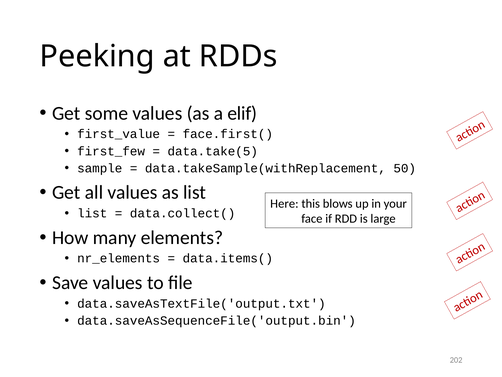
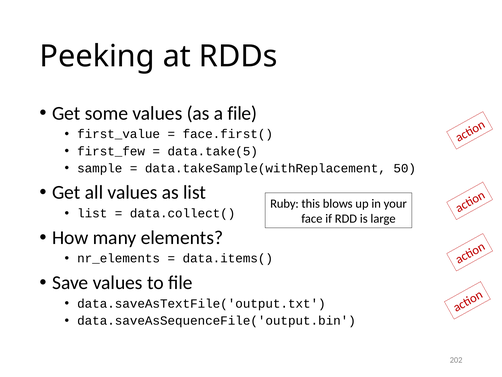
a elif: elif -> file (242, 113)
Here: Here -> Ruby (284, 203)
